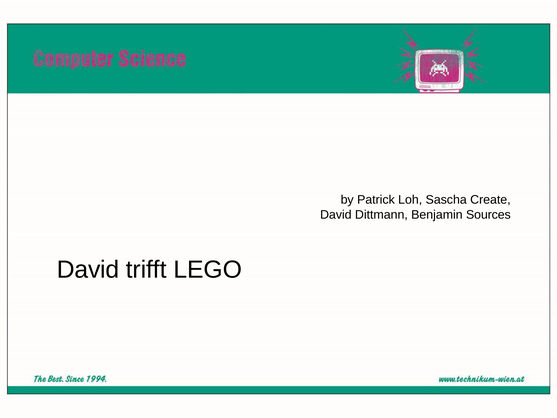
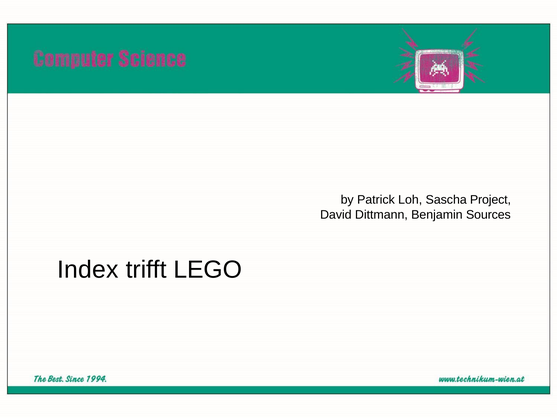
Create: Create -> Project (490, 200)
David: David -> Index (88, 269)
